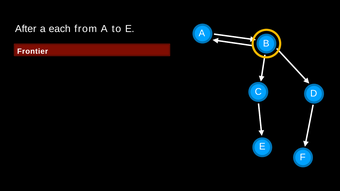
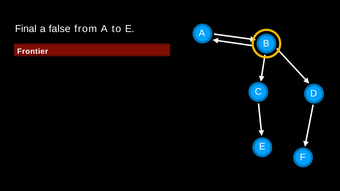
After: After -> Final (26, 29)
each: each -> false (60, 29)
